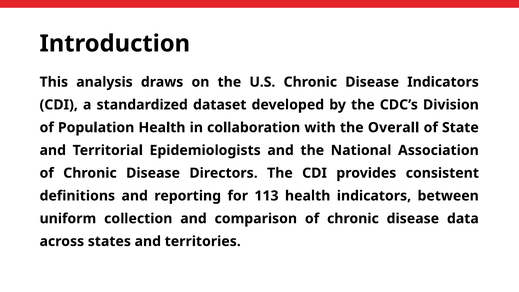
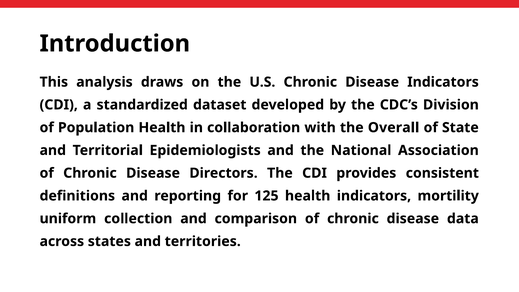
113: 113 -> 125 (266, 196)
between: between -> mortility (448, 196)
